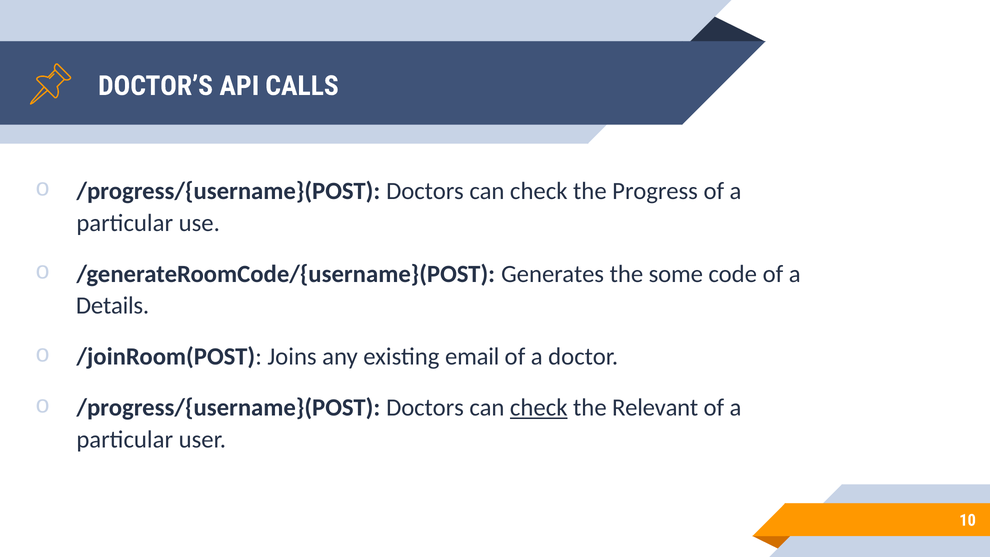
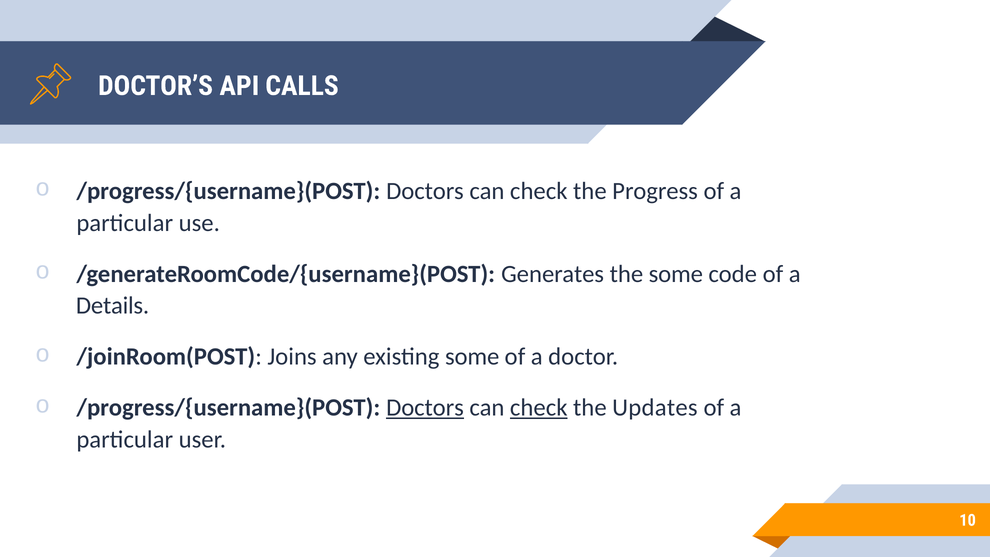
existing email: email -> some (472, 357)
Doctors underline: none -> present (425, 408)
Relevant: Relevant -> Updates (655, 408)
